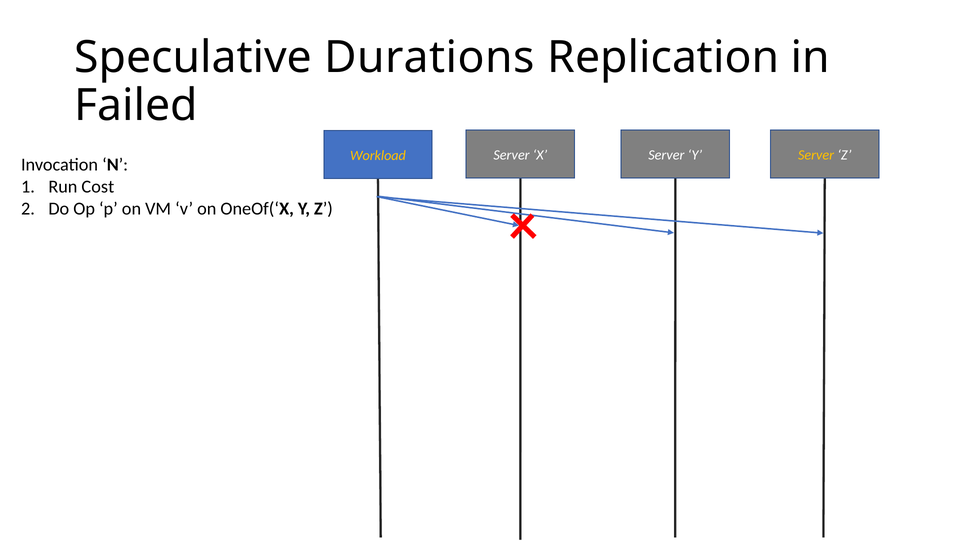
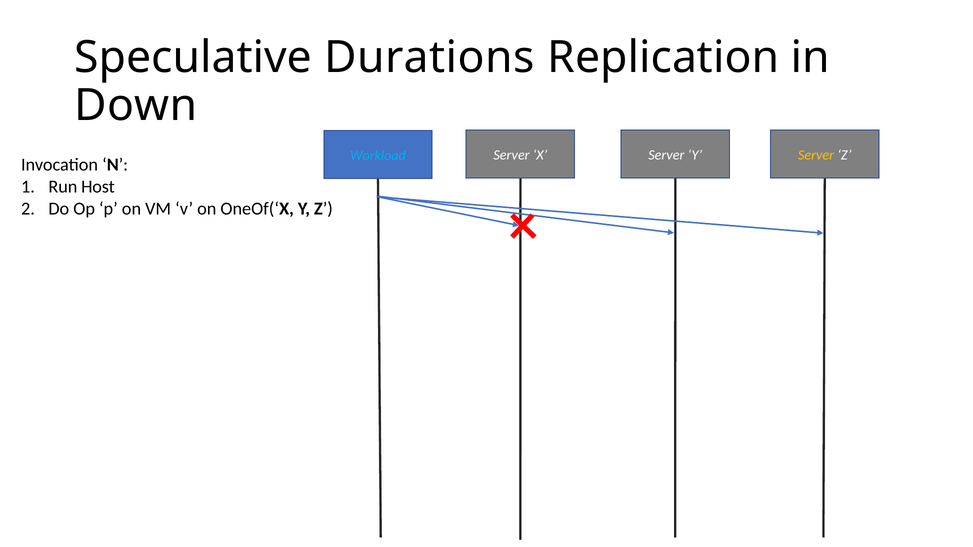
Failed: Failed -> Down (136, 106)
Workload colour: yellow -> light blue (378, 156)
Cost: Cost -> Host (98, 187)
